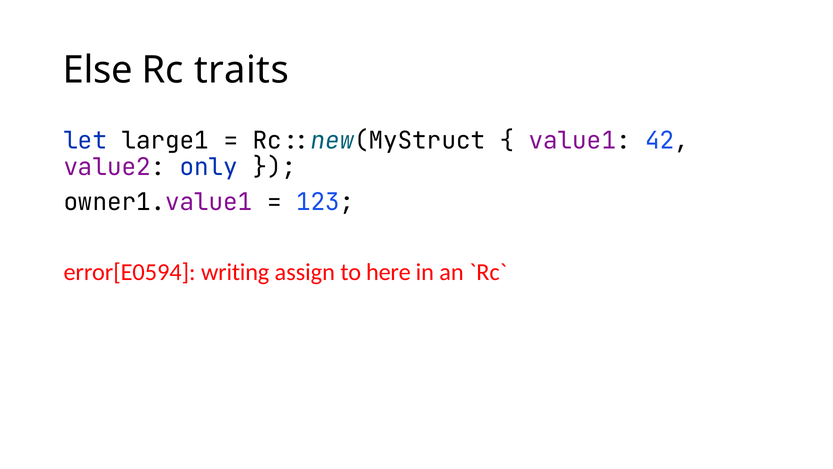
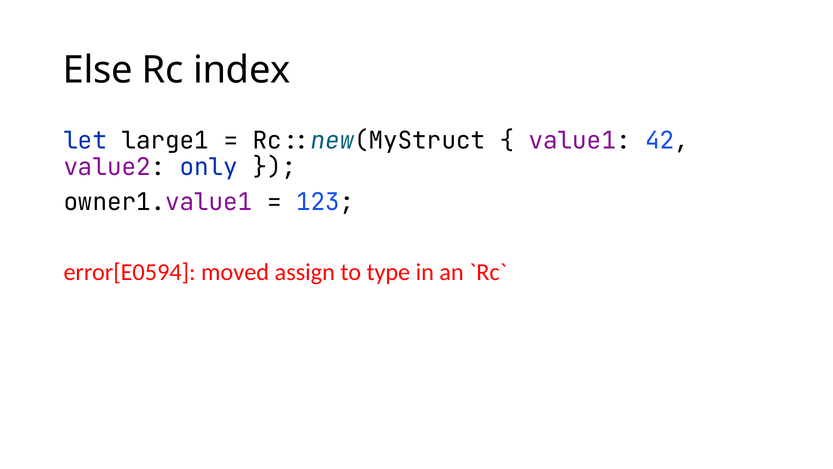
traits: traits -> index (242, 70)
writing: writing -> moved (235, 272)
here: here -> type (388, 272)
